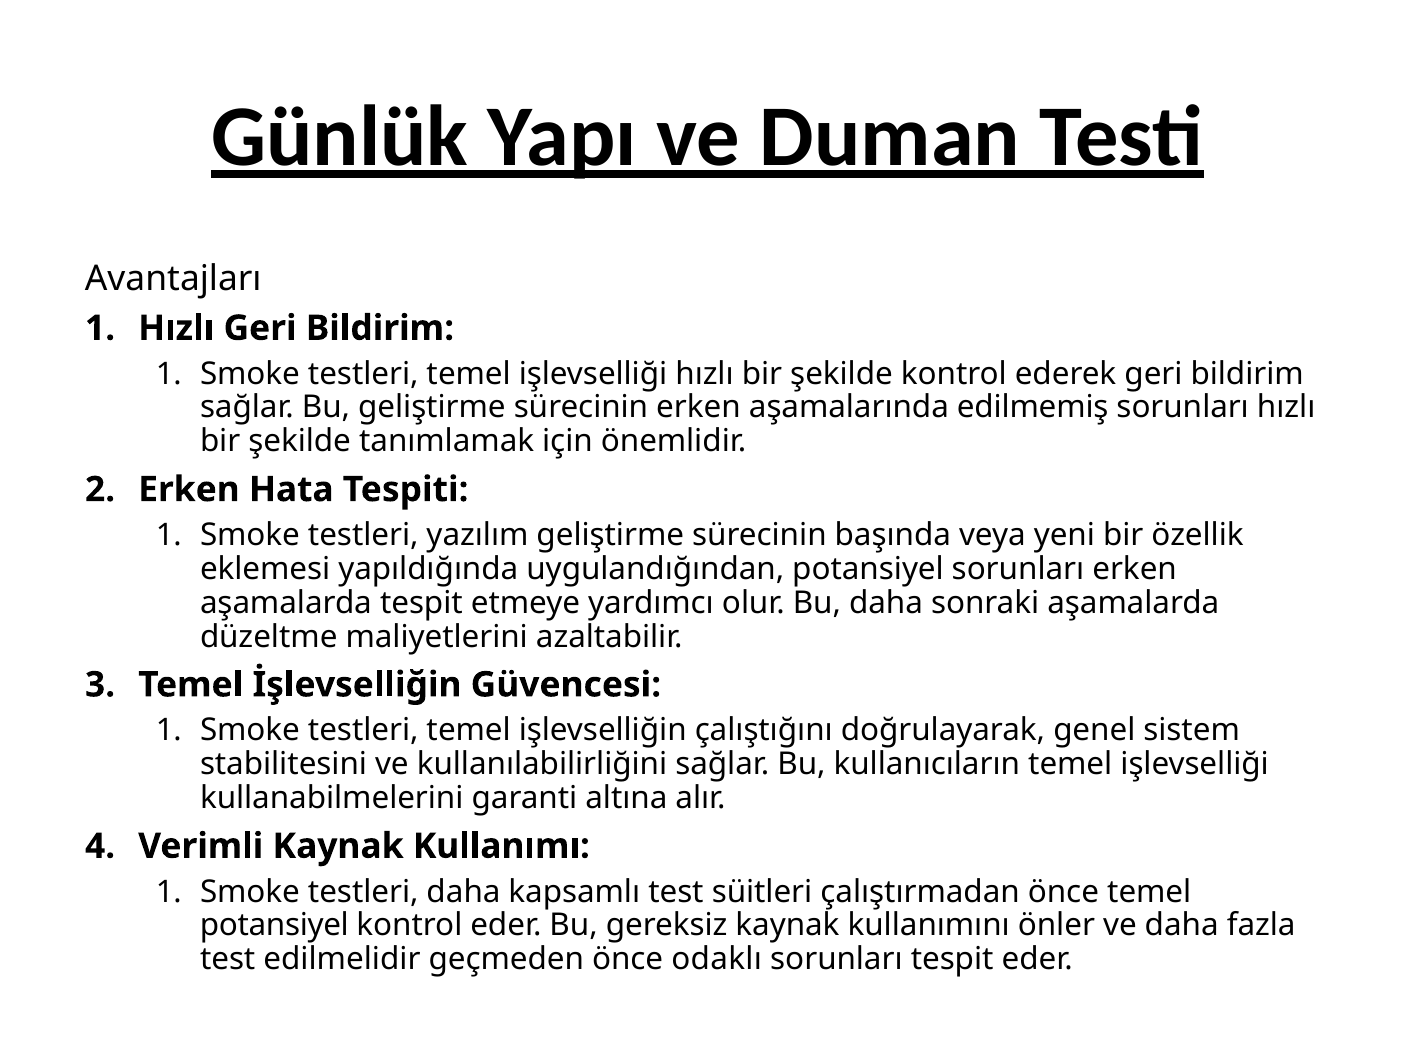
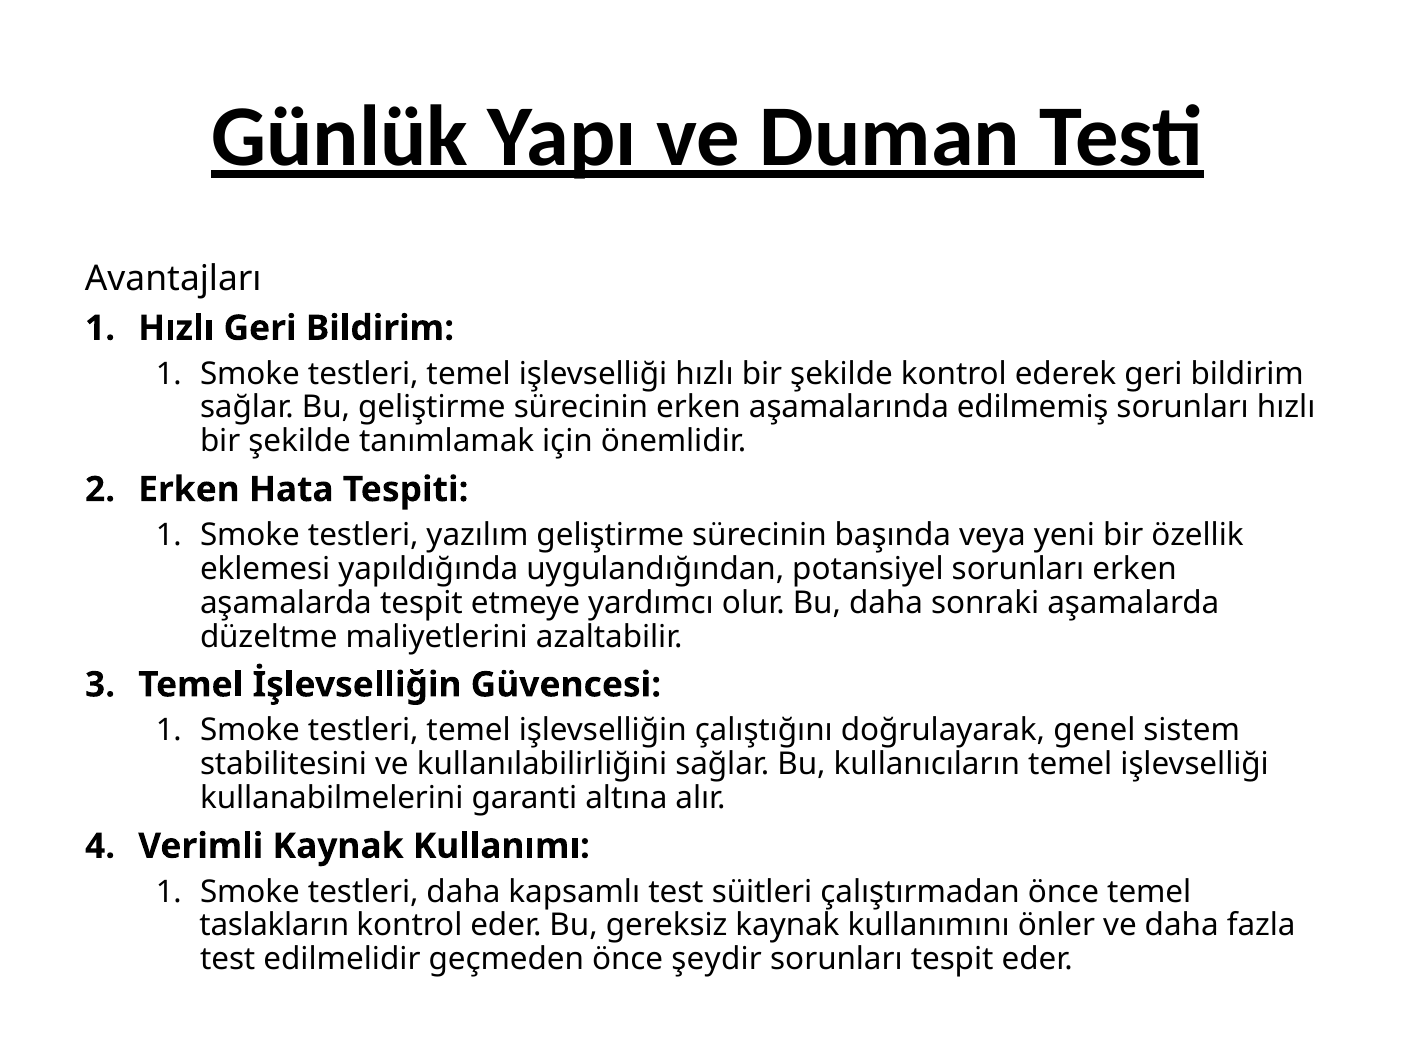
potansiyel: potansiyel -> taslakların (274, 926)
odaklı: odaklı -> şeydir (717, 960)
